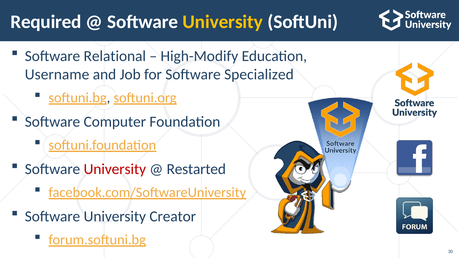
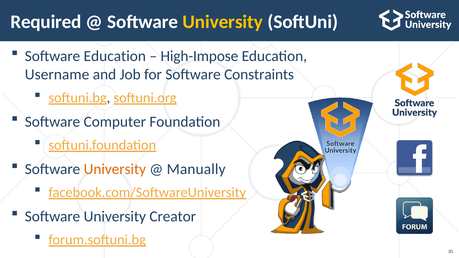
Software Relational: Relational -> Education (115, 56)
High-Modify: High-Modify -> High-Impose (199, 56)
Specialized: Specialized -> Constraints (259, 74)
University colour: red -> orange (115, 169)
Restarted: Restarted -> Manually (196, 169)
